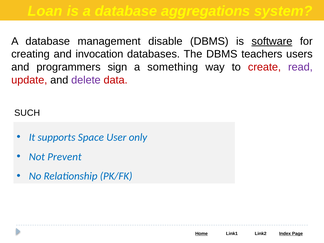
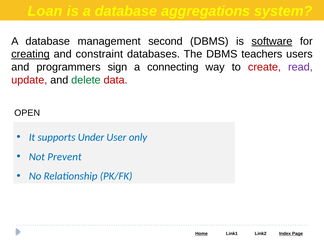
disable: disable -> second (165, 41)
creating underline: none -> present (30, 54)
invocation: invocation -> constraint (99, 54)
something: something -> connecting (173, 67)
delete colour: purple -> green (86, 80)
SUCH: SUCH -> OPEN (27, 113)
Space: Space -> Under (91, 137)
